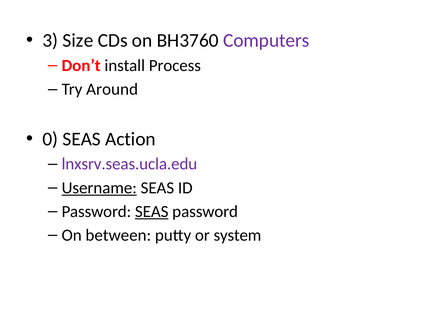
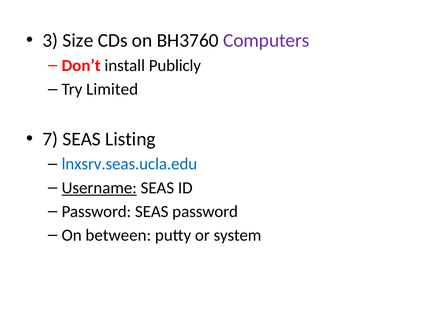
Process: Process -> Publicly (175, 66)
Around: Around -> Limited (112, 89)
0: 0 -> 7 (50, 139)
Action: Action -> Listing (130, 139)
lnxsrv.seas.ucla.edu colour: purple -> blue (129, 164)
SEAS underline: present -> none (152, 212)
